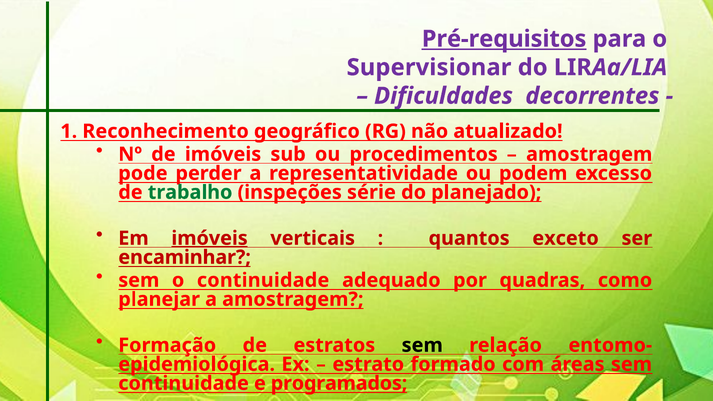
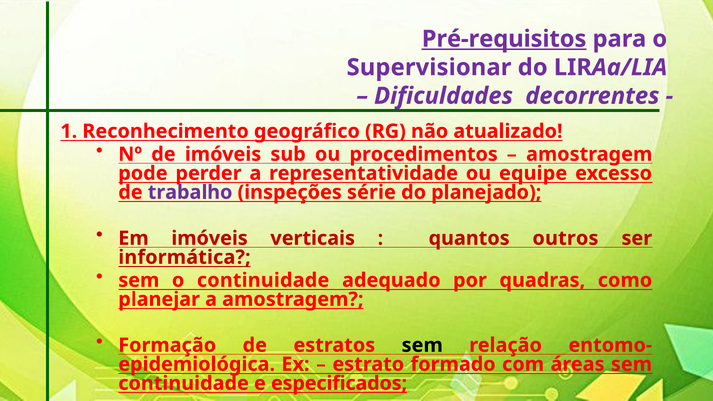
podem: podem -> equipe (533, 173)
trabalho colour: green -> purple (190, 192)
imóveis underline: present -> none (210, 238)
exceto: exceto -> outros (565, 238)
encaminhar: encaminhar -> informática (184, 257)
programados: programados -> especificados (339, 383)
